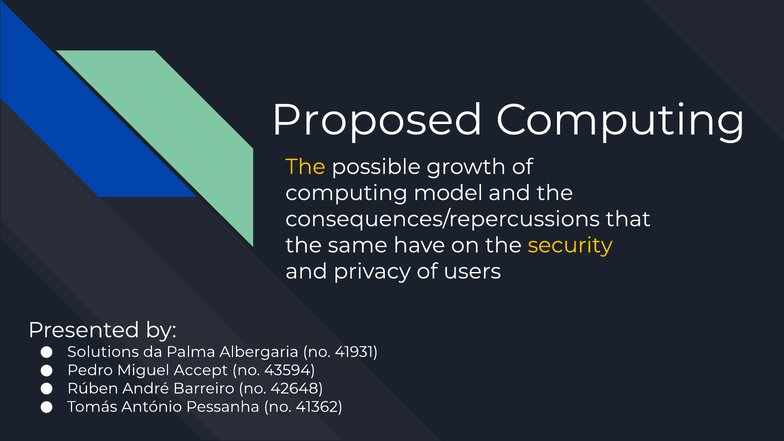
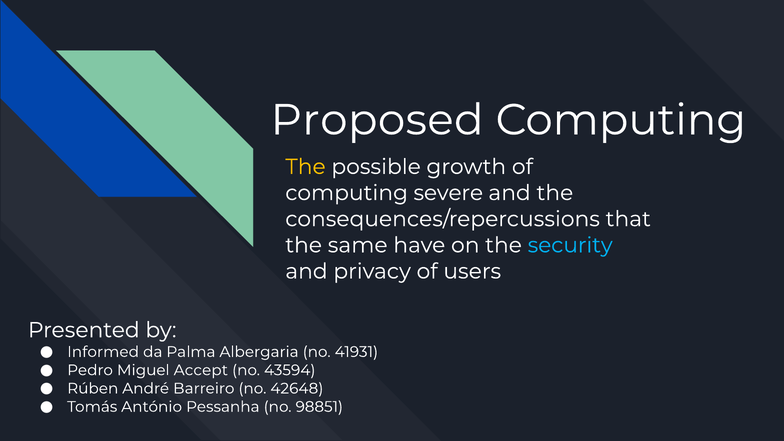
model: model -> severe (448, 193)
security colour: yellow -> light blue (570, 245)
Solutions: Solutions -> Informed (103, 352)
41362: 41362 -> 98851 (319, 407)
